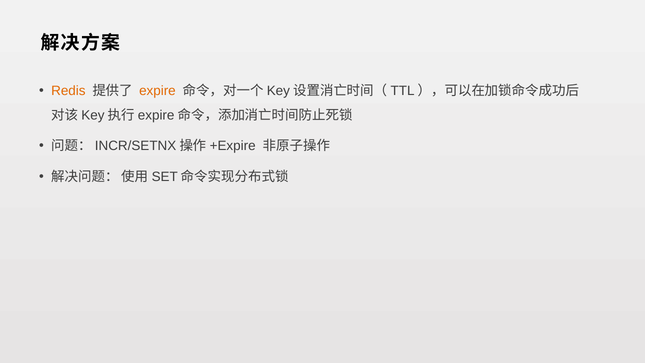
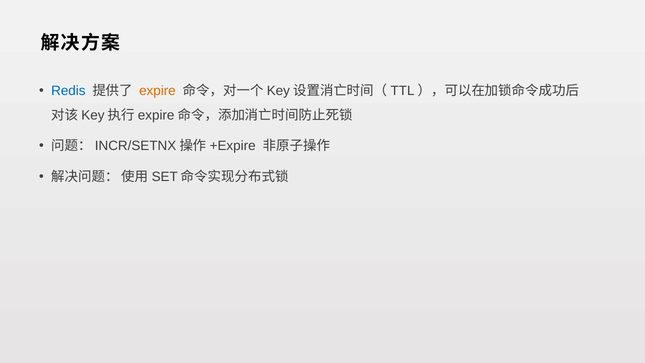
Redis colour: orange -> blue (68, 91)
